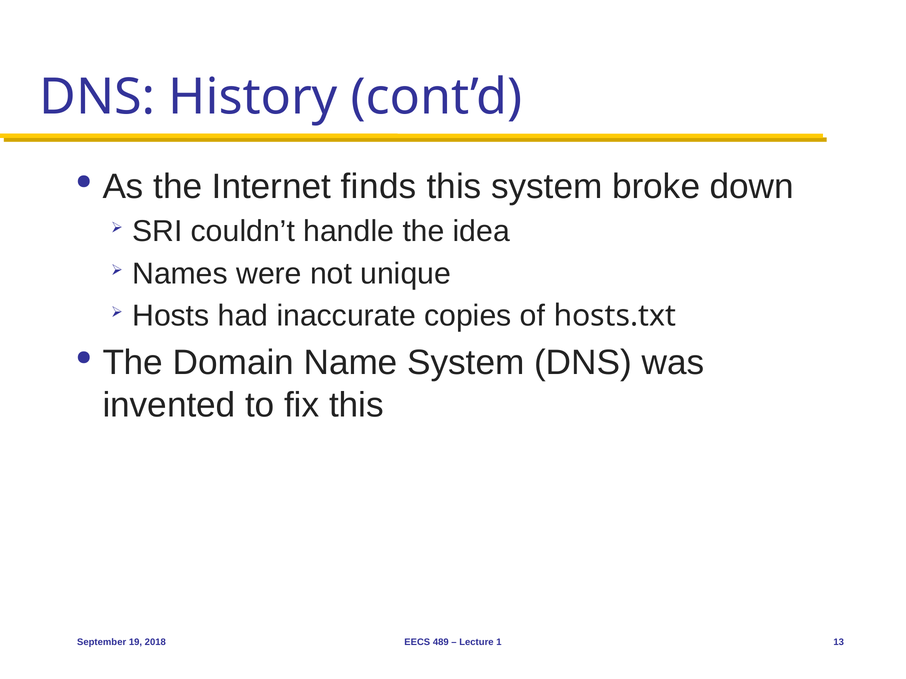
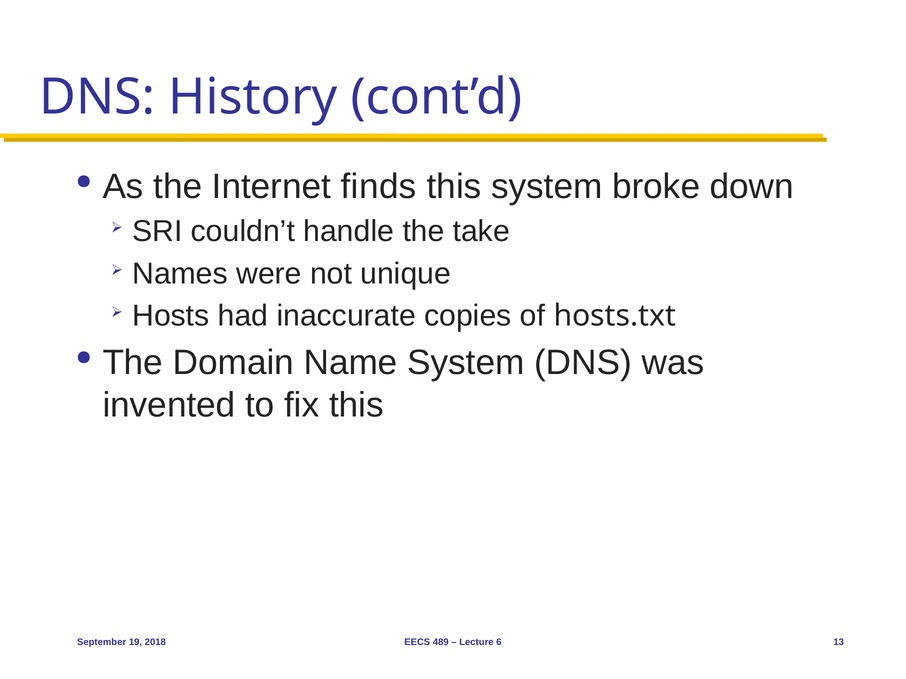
idea: idea -> take (481, 232)
1: 1 -> 6 (499, 642)
